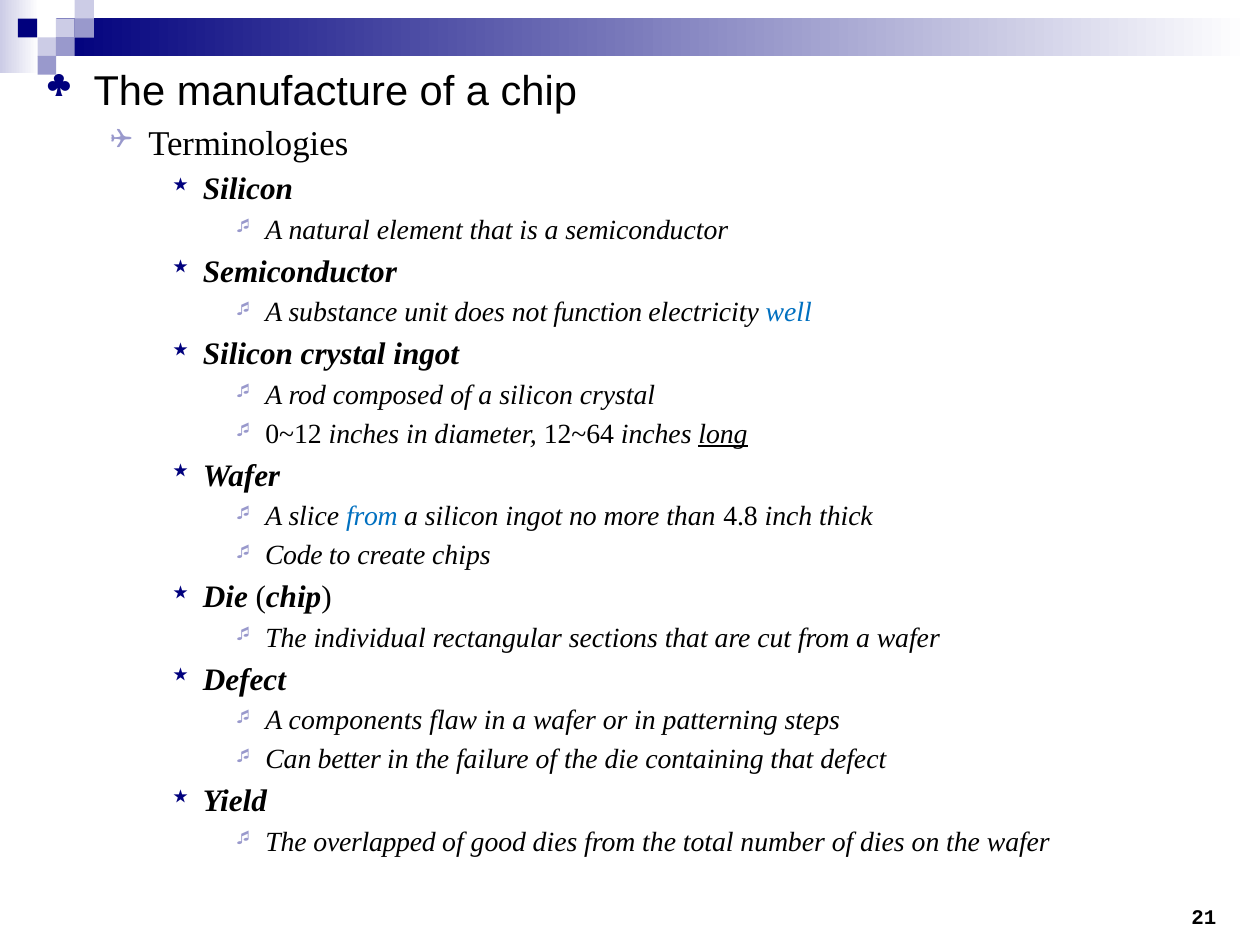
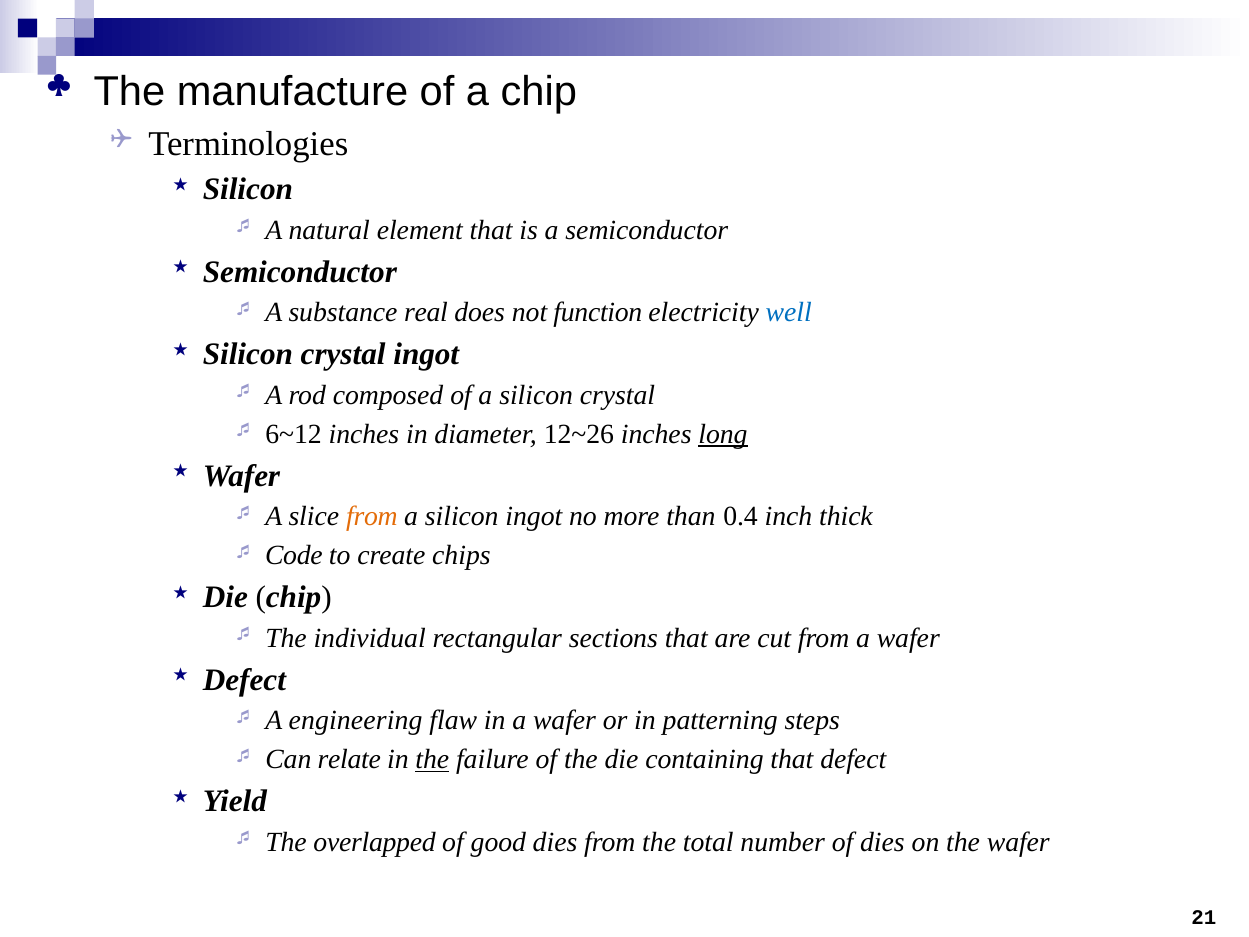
unit: unit -> real (426, 313)
0~12: 0~12 -> 6~12 (294, 434)
12~64: 12~64 -> 12~26 (579, 434)
from colour: blue -> orange (372, 517)
4.8: 4.8 -> 0.4 (741, 517)
components: components -> engineering (356, 721)
better: better -> relate (349, 759)
the underline: none -> present (432, 759)
